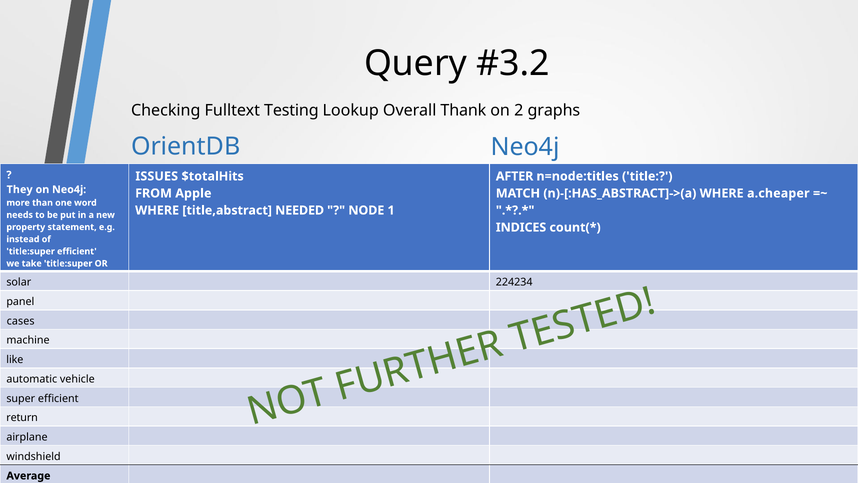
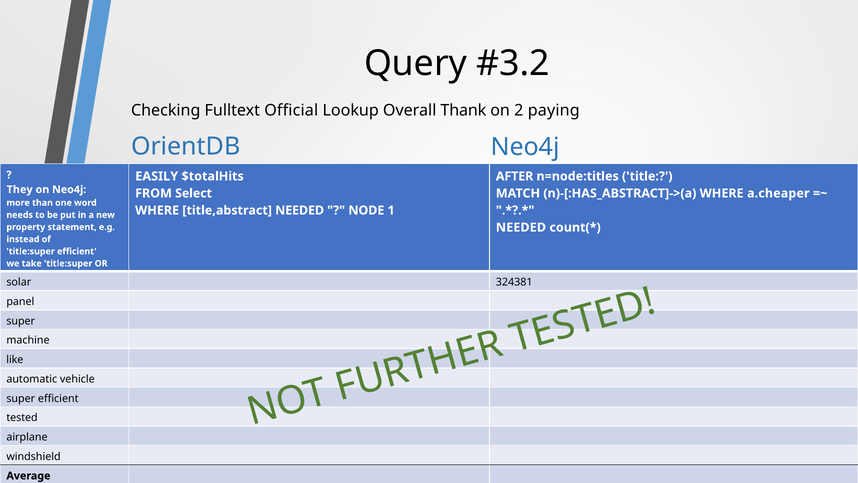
Testing: Testing -> Official (291, 110)
graphs: graphs -> paying (554, 110)
ISSUES: ISSUES -> EASILY (157, 176)
Apple: Apple -> Select (193, 193)
INDICES: INDICES -> NEEDED (521, 227)
224234: 224234 -> 324381 (514, 282)
cases: cases -> super (21, 321)
return: return -> tested (22, 417)
